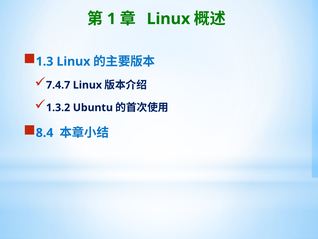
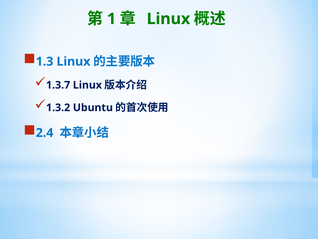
7.4.7: 7.4.7 -> 1.3.7 (58, 85)
8.4: 8.4 -> 2.4 (45, 133)
